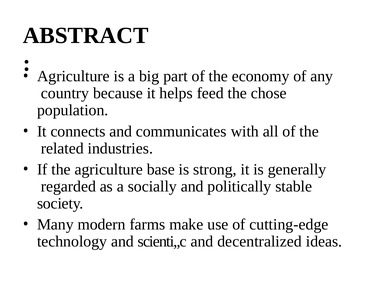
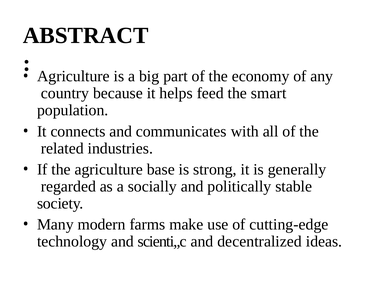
chose: chose -> smart (269, 93)
